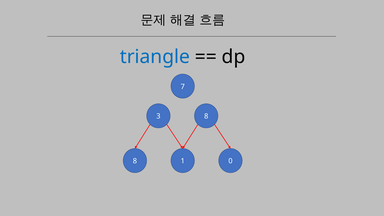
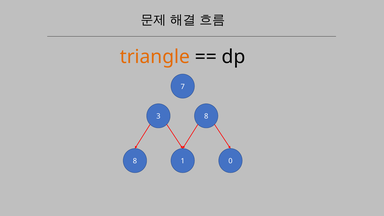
triangle colour: blue -> orange (155, 57)
